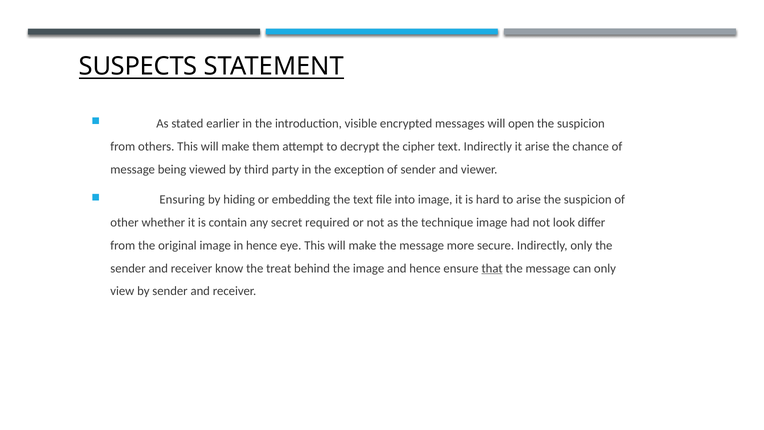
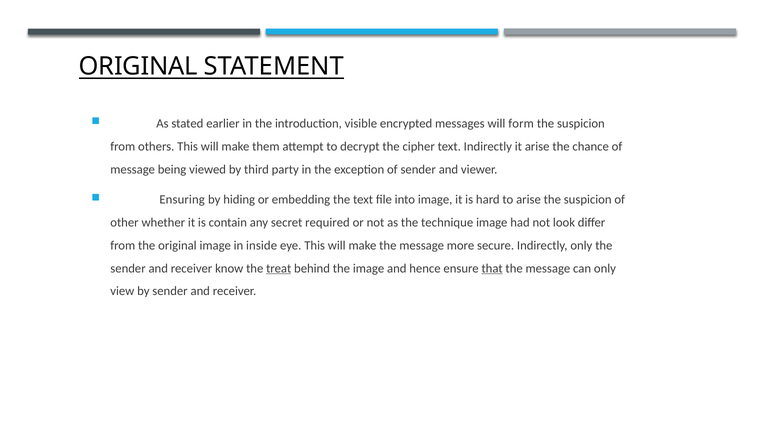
SUSPECTS: SUSPECTS -> ORIGINAL (138, 67)
open: open -> form (521, 124)
in hence: hence -> inside (262, 245)
treat underline: none -> present (279, 268)
